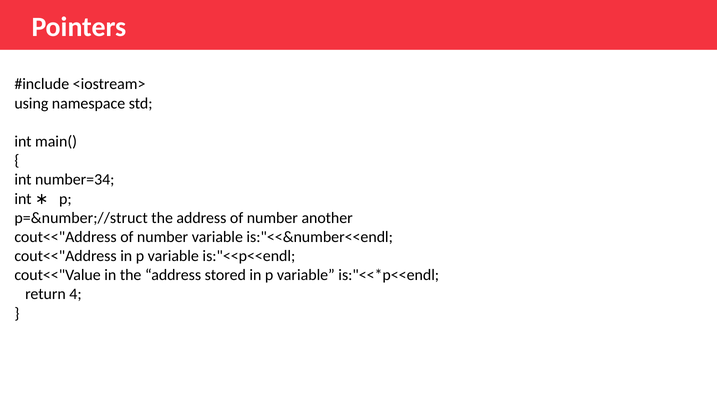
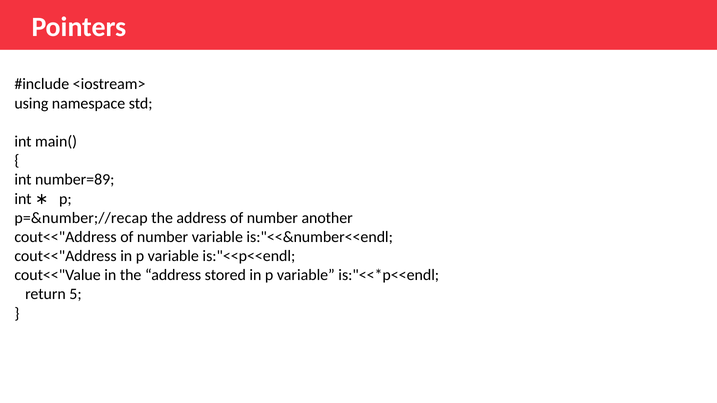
number=34: number=34 -> number=89 (75, 180)
p=&number;//struct: p=&number;//struct -> p=&number;//recap (81, 218)
4: 4 -> 5 (76, 294)
